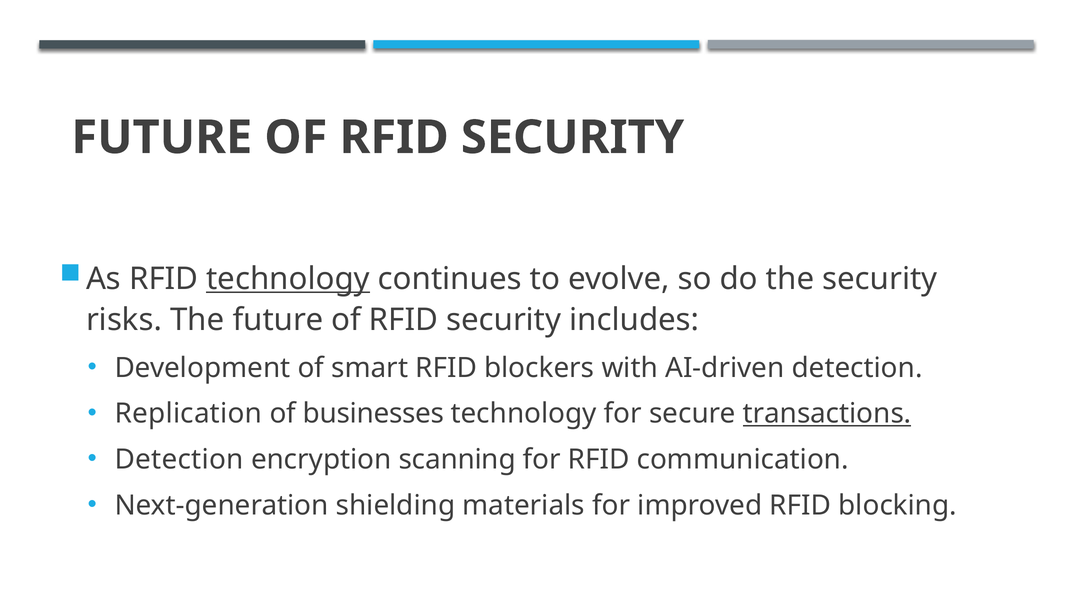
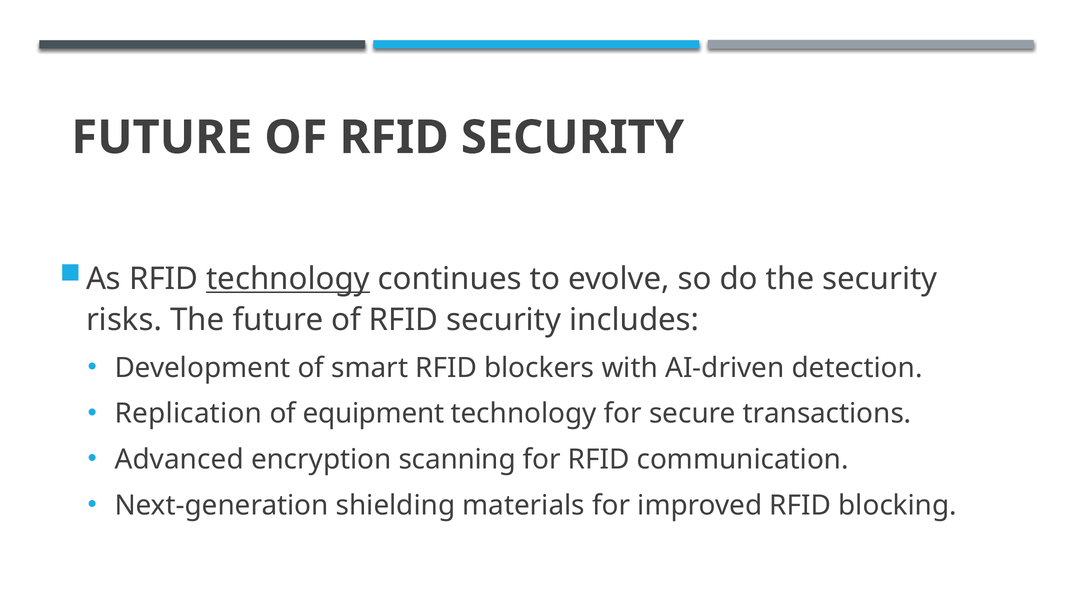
businesses: businesses -> equipment (373, 413)
transactions underline: present -> none (827, 413)
Detection: Detection -> Advanced (179, 459)
